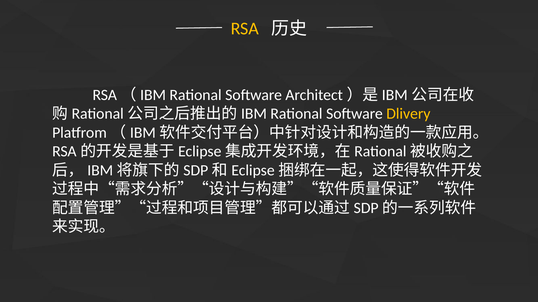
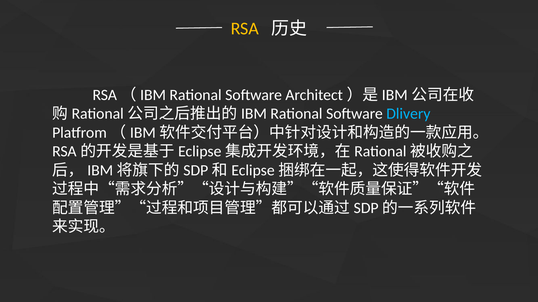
Dlivery colour: yellow -> light blue (408, 114)
